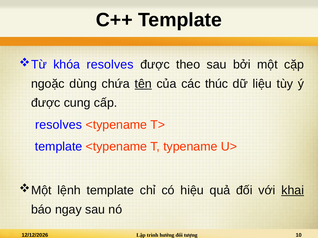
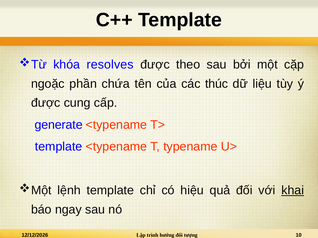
dùng: dùng -> phần (83, 84)
tên underline: present -> none (143, 84)
resolves: resolves -> generate (59, 125)
